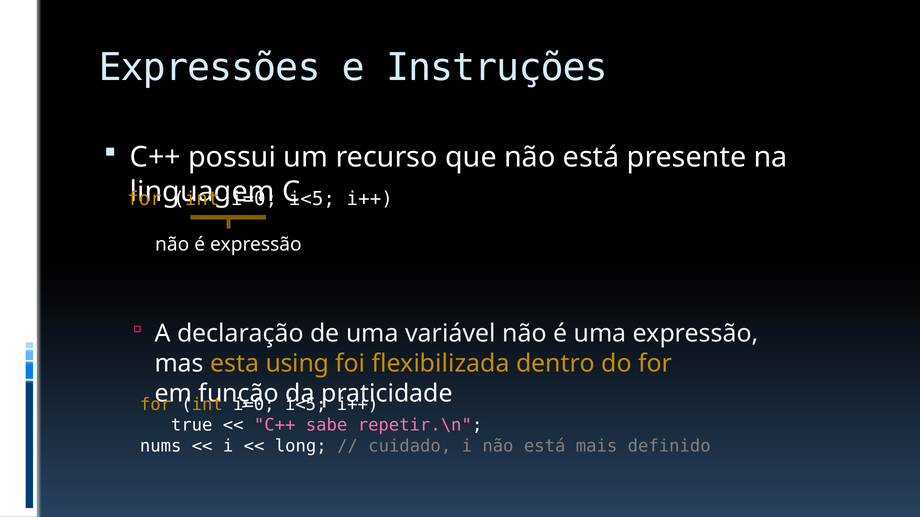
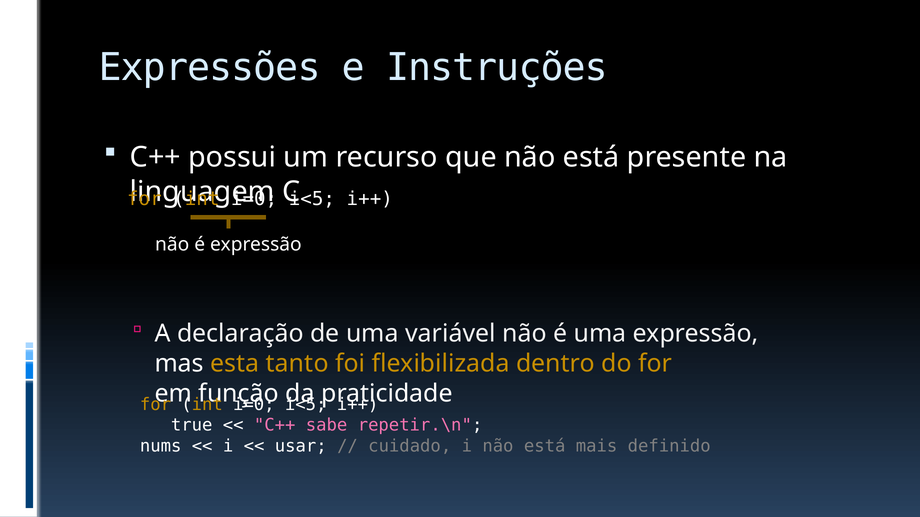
using: using -> tanto (297, 364)
long: long -> usar (301, 446)
